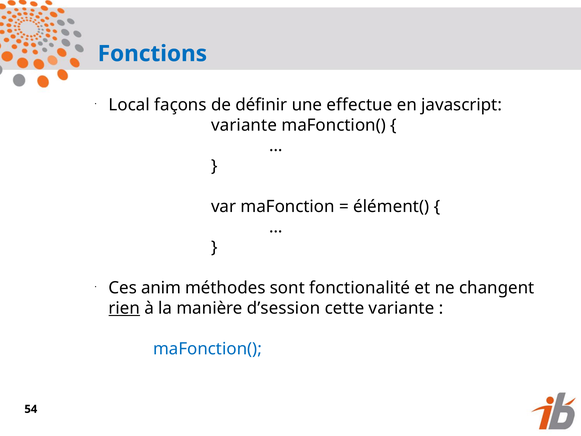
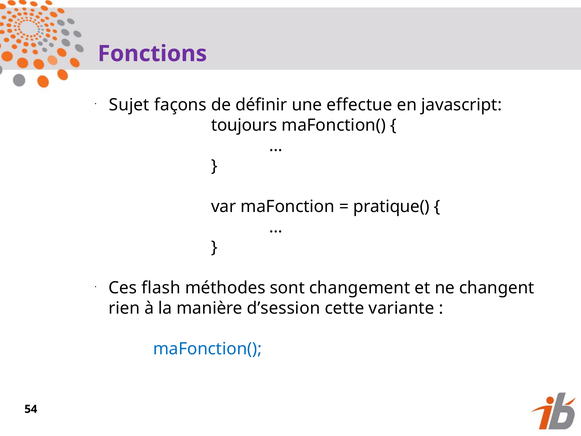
Fonctions colour: blue -> purple (152, 54)
Local: Local -> Sujet (129, 105)
variante: variante -> toujours (244, 125)
élément(: élément( -> pratique( (391, 206)
anim: anim -> flash (161, 288)
fonctionalité: fonctionalité -> changement (360, 288)
rien underline: present -> none (124, 308)
